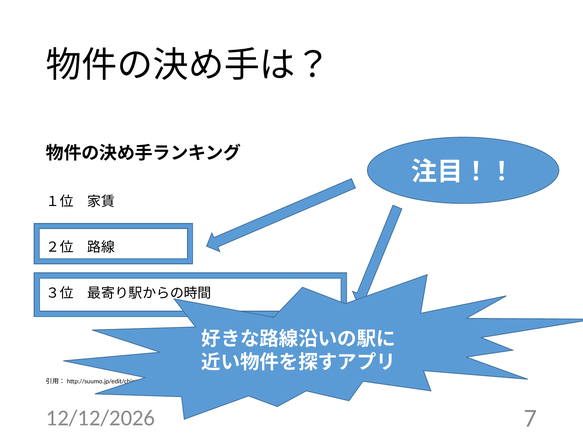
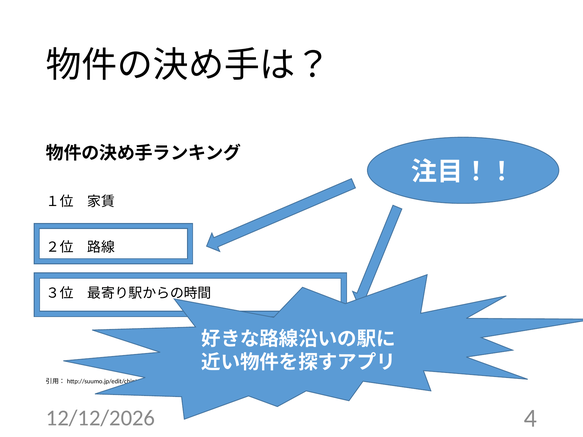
7: 7 -> 4 (531, 418)
